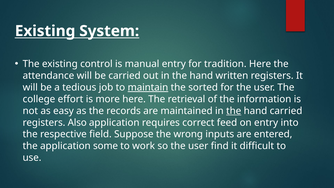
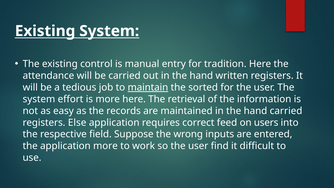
college: college -> system (39, 99)
the underline: present -> none (234, 111)
Also: Also -> Else (77, 122)
on entry: entry -> users (266, 122)
application some: some -> more (105, 146)
